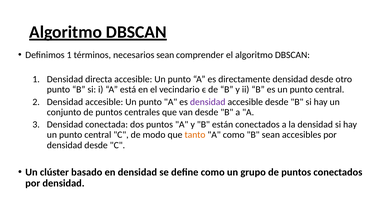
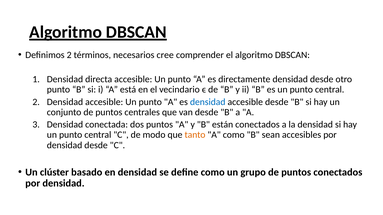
Definimos 1: 1 -> 2 (69, 55)
necesarios sean: sean -> cree (165, 55)
densidad colour: purple -> blue (208, 102)
